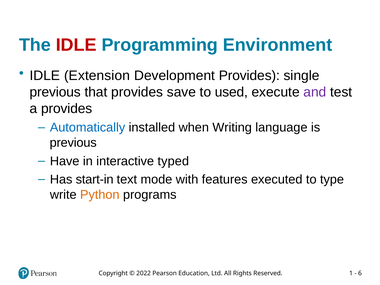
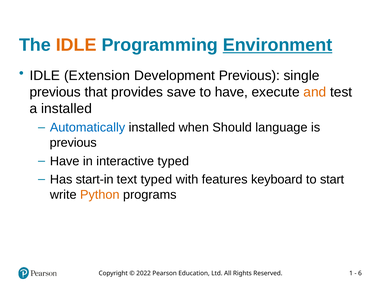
IDLE colour: red -> orange (76, 45)
Environment underline: none -> present (278, 45)
Development Provides: Provides -> Previous (249, 76)
to used: used -> have (231, 92)
and colour: purple -> orange (315, 92)
a provides: provides -> installed (67, 109)
Writing: Writing -> Should (232, 128)
text mode: mode -> typed (156, 179)
executed: executed -> keyboard (277, 179)
type: type -> start (332, 179)
